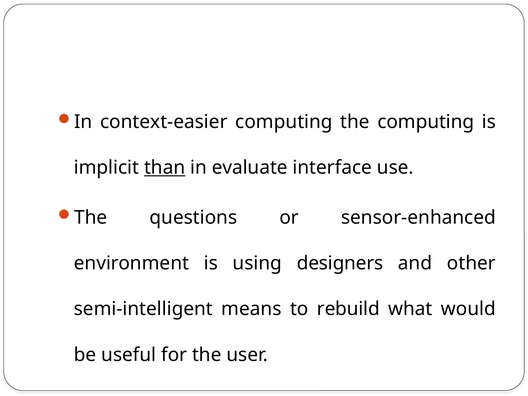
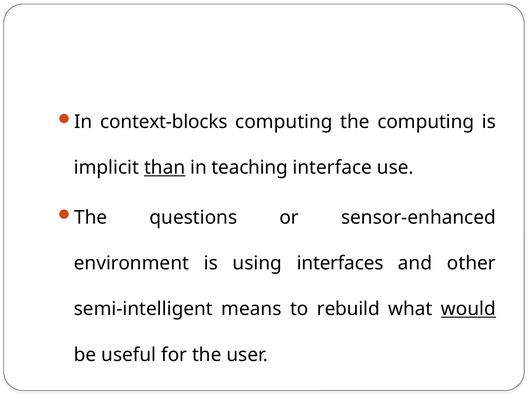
context-easier: context-easier -> context-blocks (164, 122)
evaluate: evaluate -> teaching (250, 168)
designers: designers -> interfaces (340, 263)
would underline: none -> present (468, 309)
